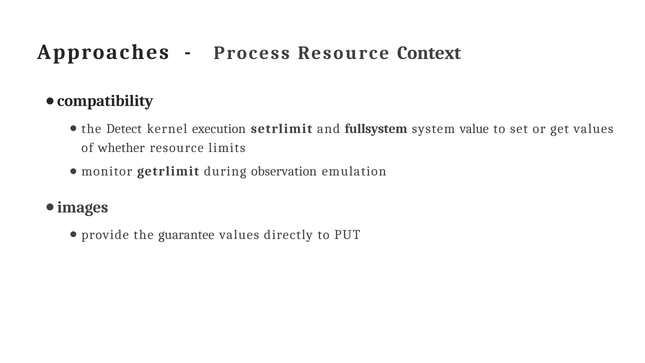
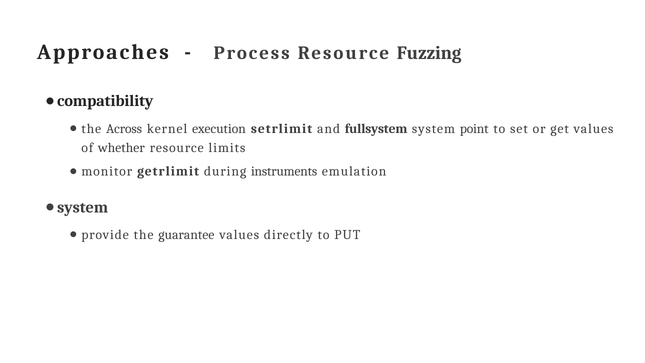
Context: Context -> Fuzzing (429, 53)
Detect: Detect -> Across (124, 129)
value: value -> point (474, 129)
observation: observation -> instruments (284, 171)
images: images -> system (83, 207)
